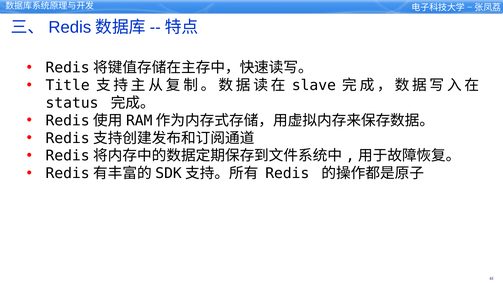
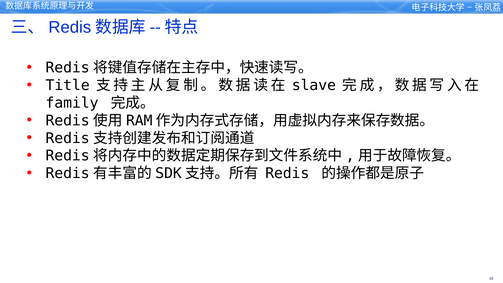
status: status -> family (72, 103)
